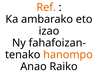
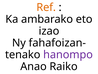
hanompo colour: orange -> purple (68, 54)
